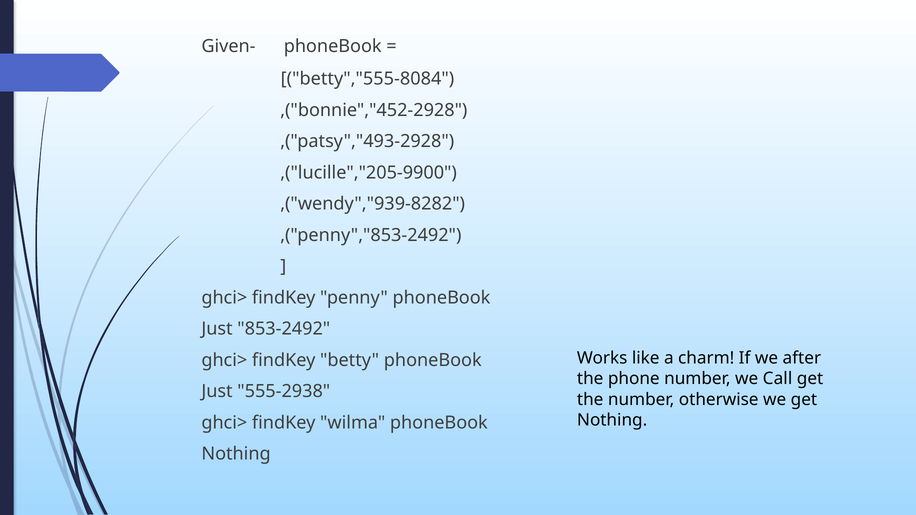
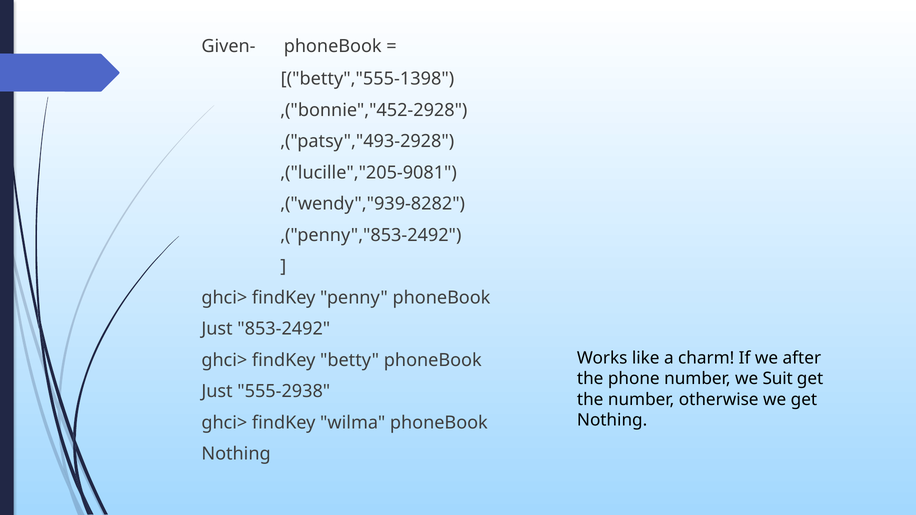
betty","555-8084: betty","555-8084 -> betty","555-1398 (367, 79)
,("lucille","205-9900: ,("lucille","205-9900 -> ,("lucille","205-9081 (369, 173)
Call: Call -> Suit (778, 379)
